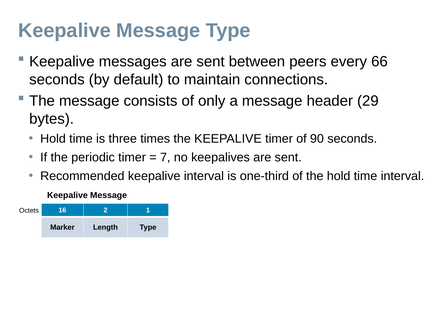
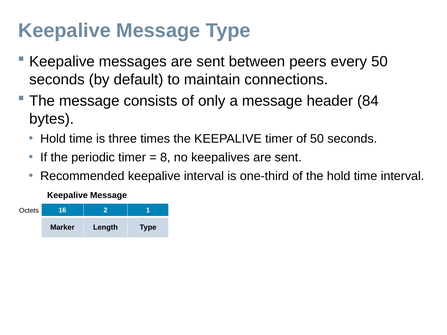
every 66: 66 -> 50 (379, 62)
29: 29 -> 84 (368, 101)
of 90: 90 -> 50 (317, 139)
7: 7 -> 8 (165, 158)
